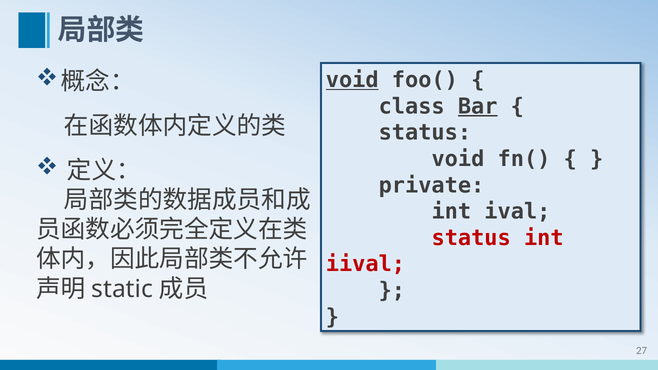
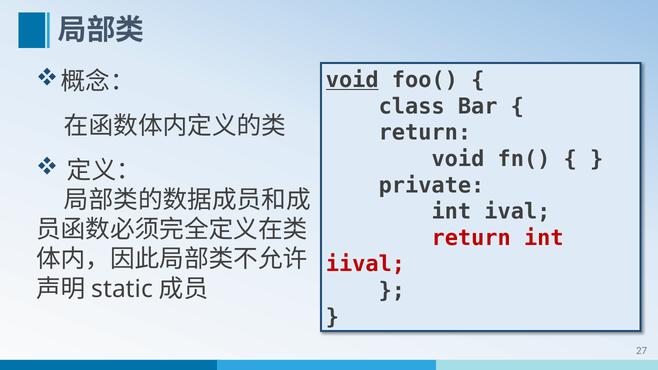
Bar underline: present -> none (478, 106)
status: status -> return (425, 133)
status: status -> return (471, 238)
